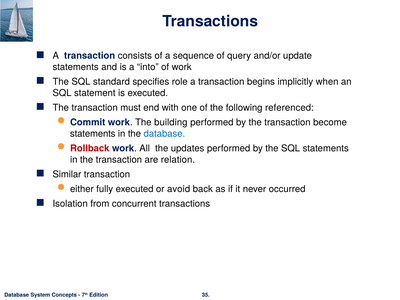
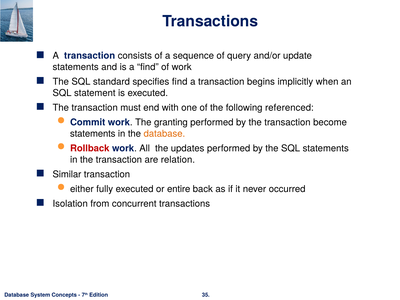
a into: into -> find (148, 67)
specifies role: role -> find (180, 82)
building: building -> granting (171, 122)
database colour: blue -> orange (164, 134)
avoid: avoid -> entire (179, 189)
